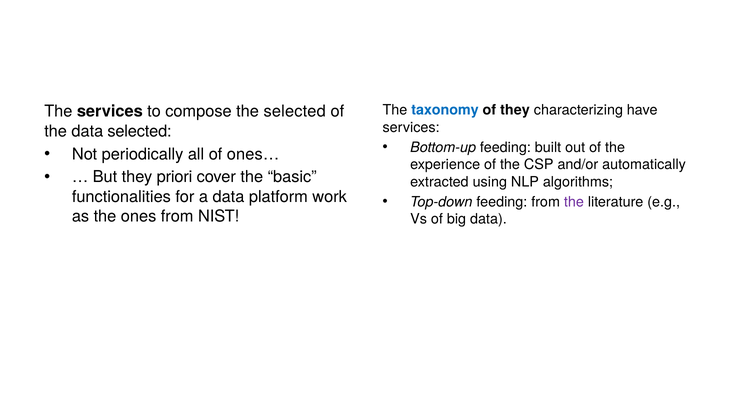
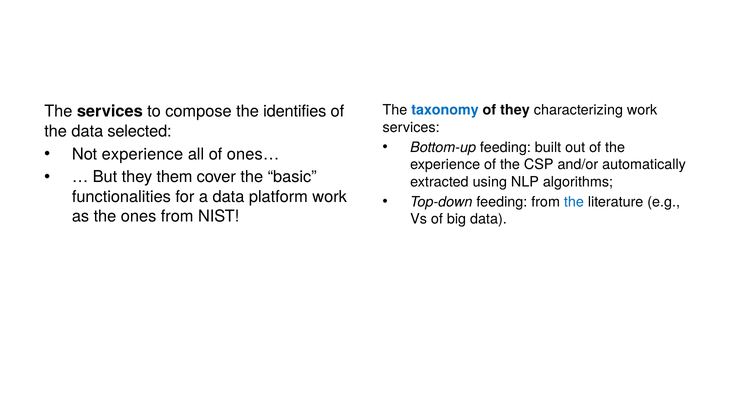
characterizing have: have -> work (642, 110)
the selected: selected -> identifies (295, 112)
Not periodically: periodically -> experience (142, 154)
priori: priori -> them (175, 177)
the colour: purple -> blue (574, 202)
